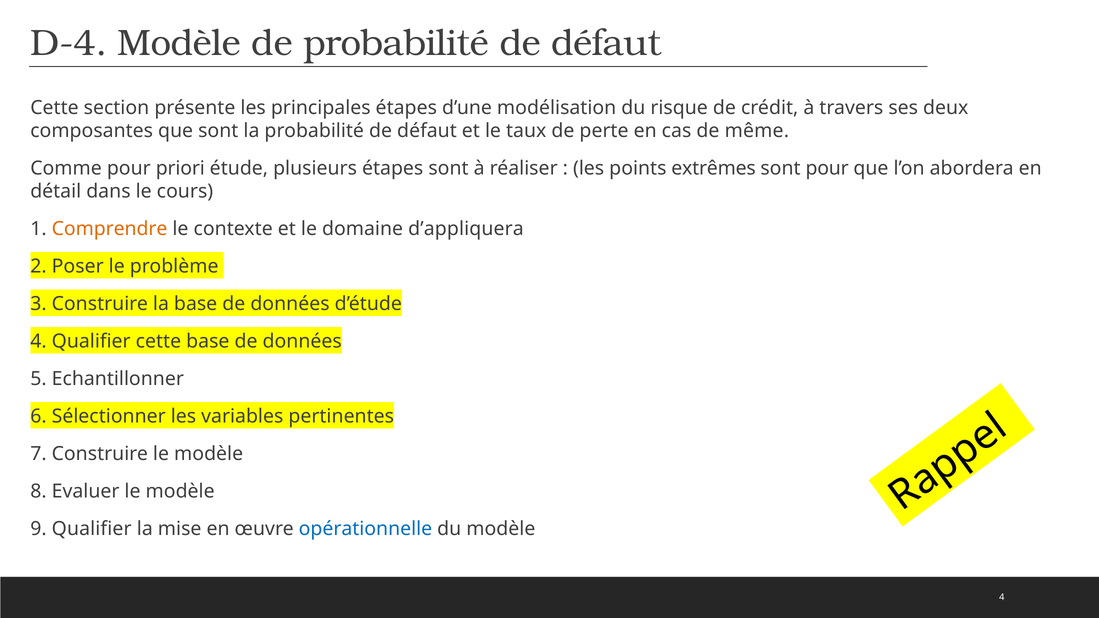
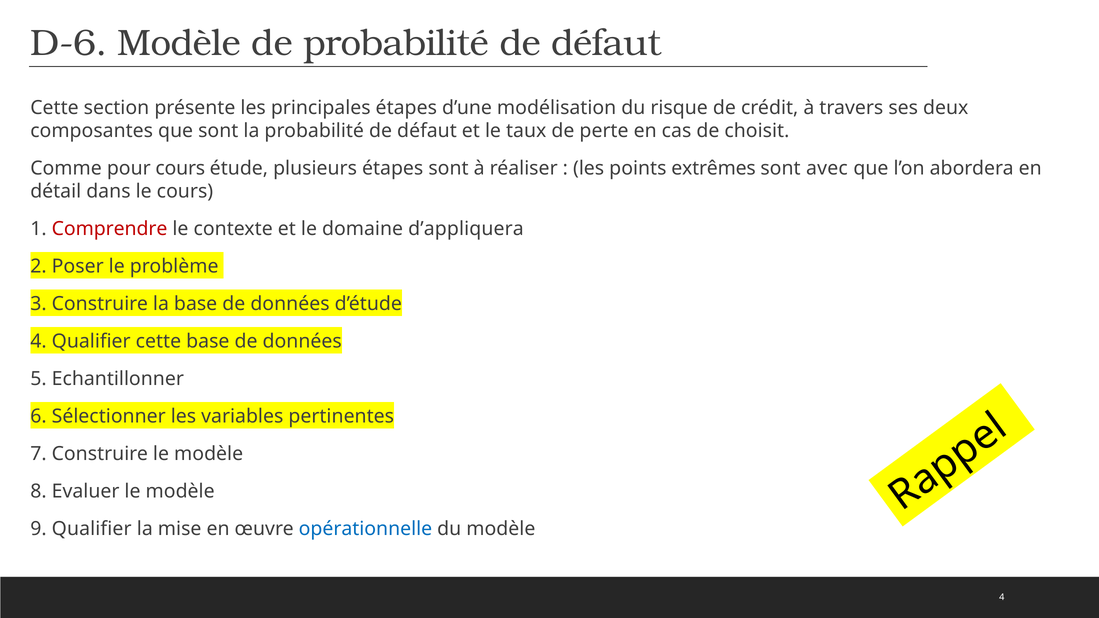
D-4: D-4 -> D-6 (69, 43)
même: même -> choisit (757, 131)
pour priori: priori -> cours (180, 168)
sont pour: pour -> avec (827, 168)
Comprendre colour: orange -> red (110, 229)
